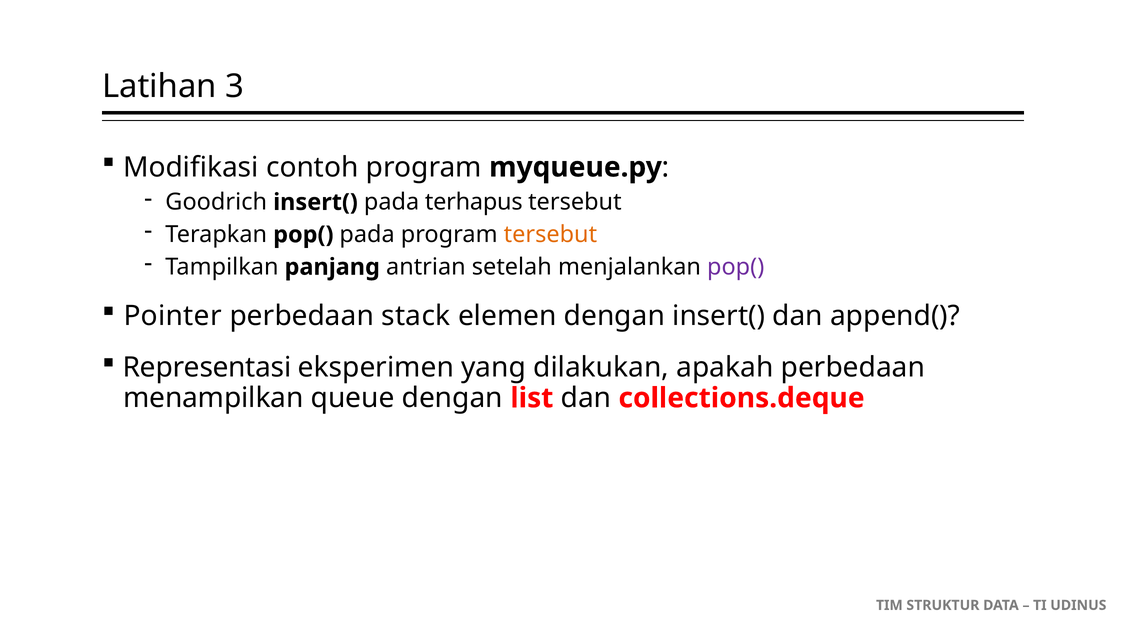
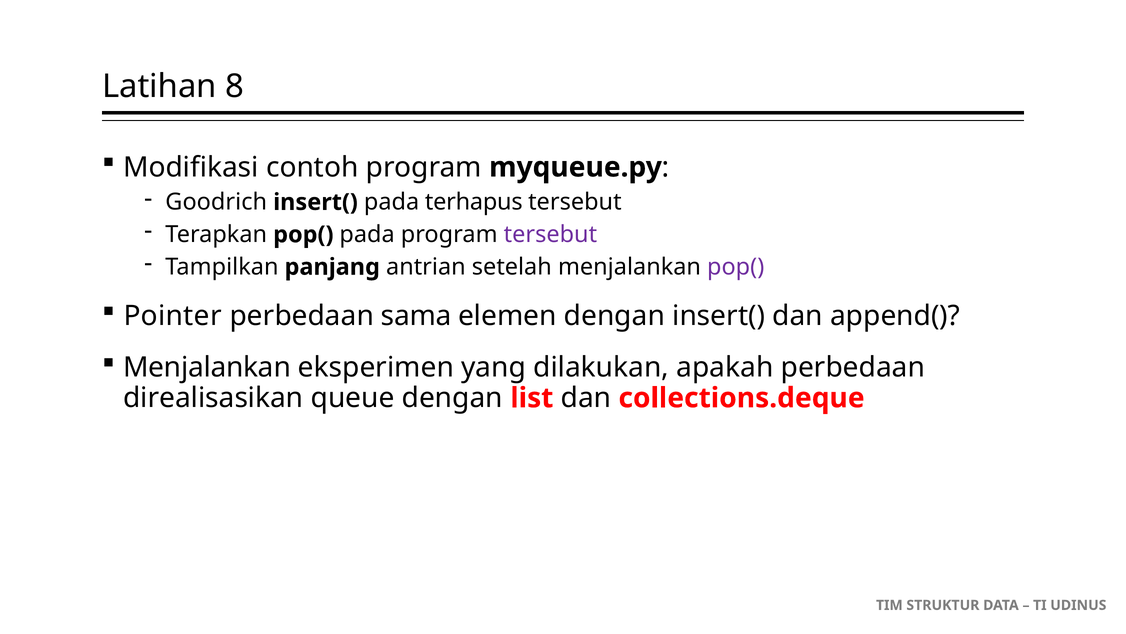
3: 3 -> 8 (235, 86)
tersebut colour: orange -> purple (550, 234)
stack: stack -> sama (416, 316)
Representasi: Representasi -> Menjalankan (207, 367)
menampilkan: menampilkan -> direalisasikan (213, 398)
